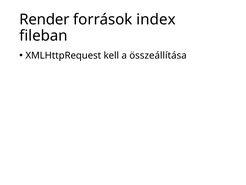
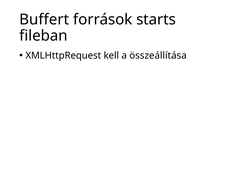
Render: Render -> Buffert (44, 19)
index: index -> starts (156, 19)
